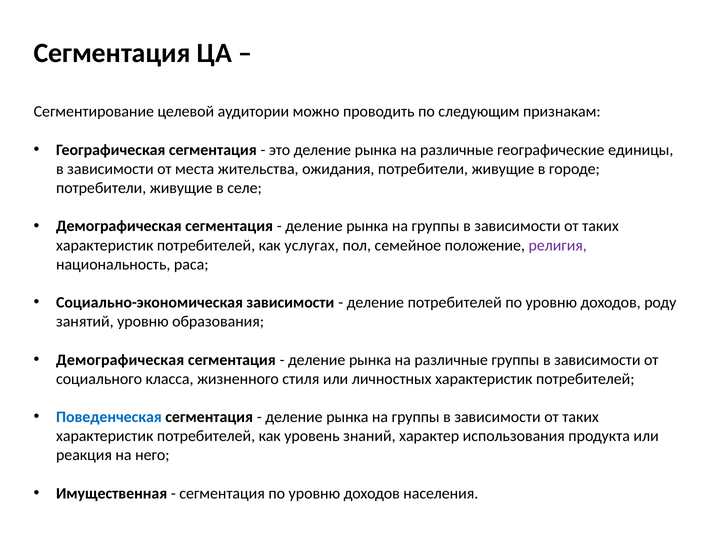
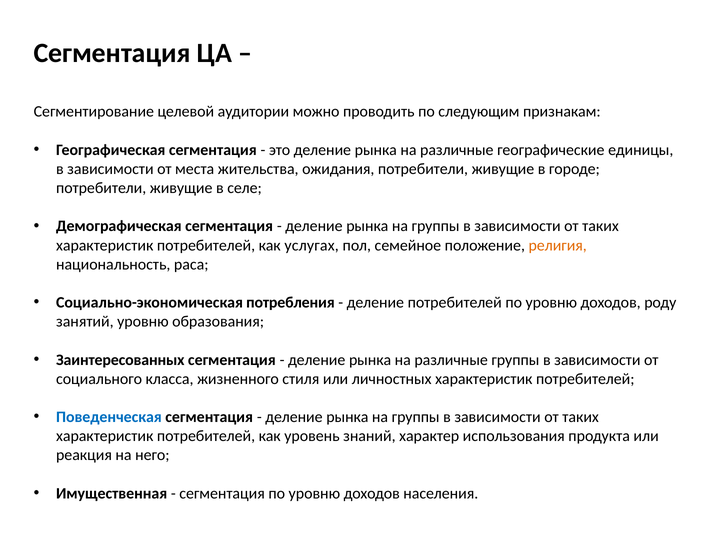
религия colour: purple -> orange (558, 246)
Социально-экономическая зависимости: зависимости -> потребления (290, 303)
Демографическая: Демографическая -> Заинтересованных (120, 360)
